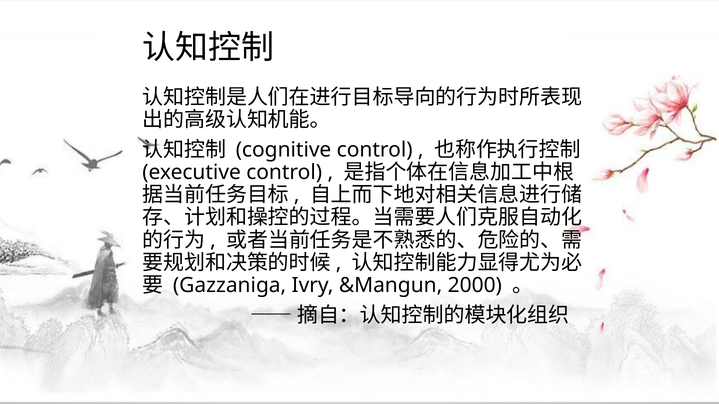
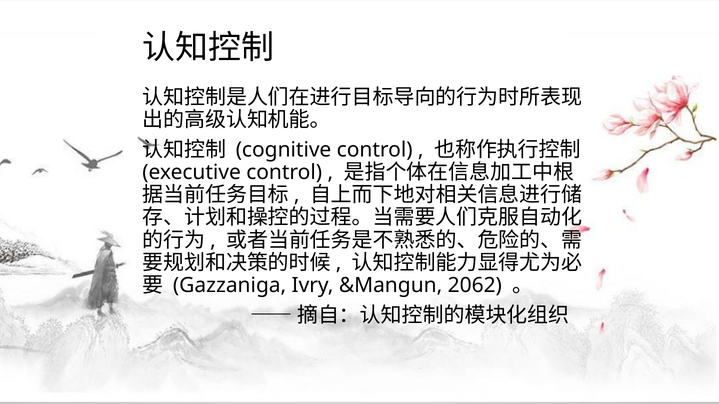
2000: 2000 -> 2062 (475, 286)
